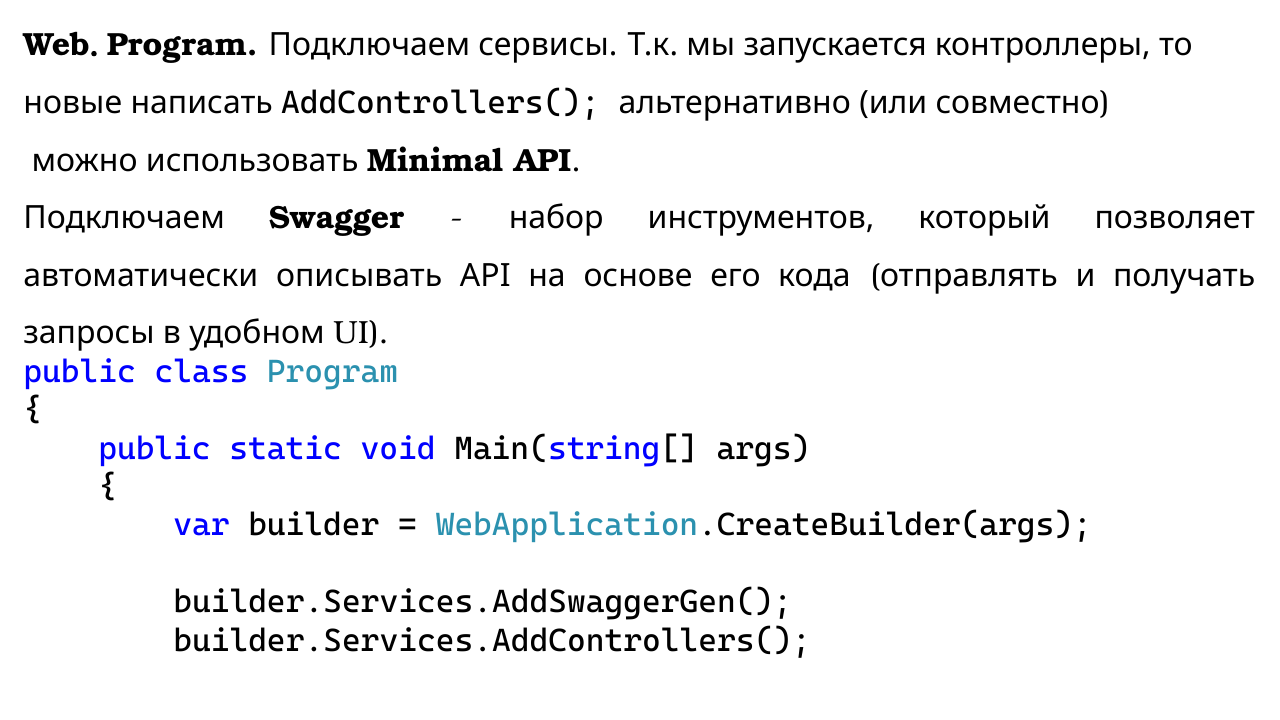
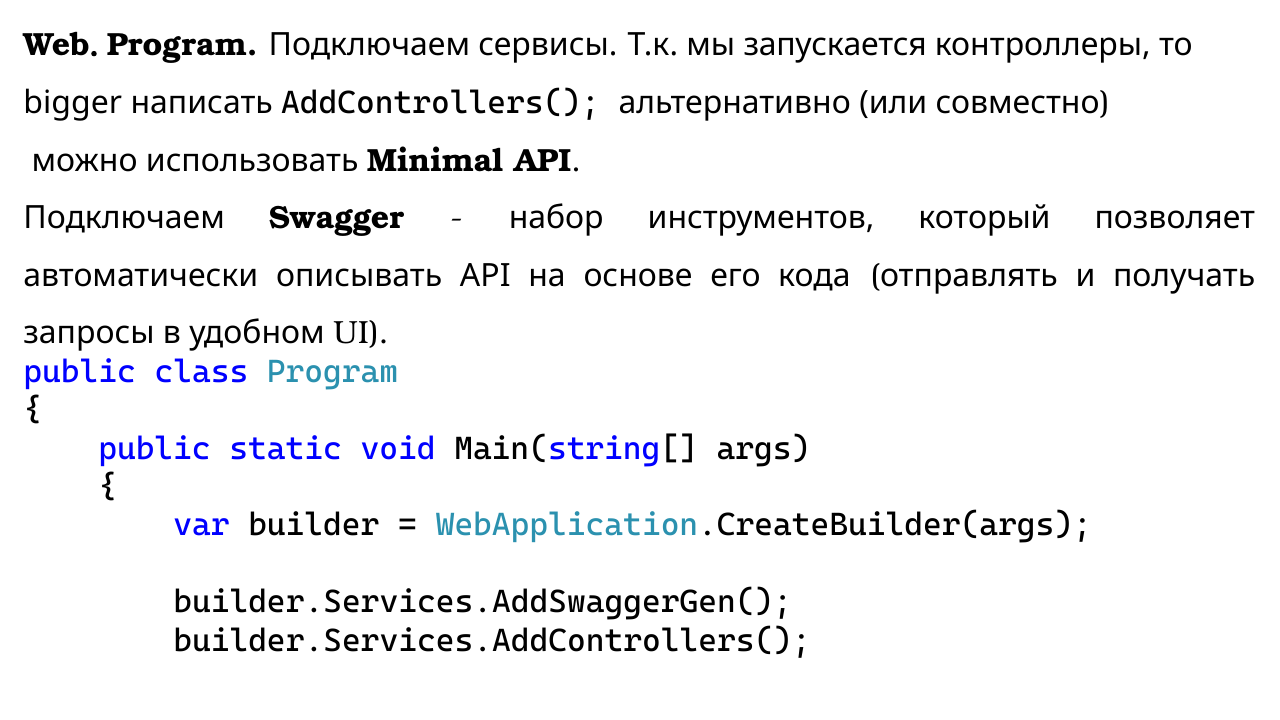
новые: новые -> bigger (73, 103)
